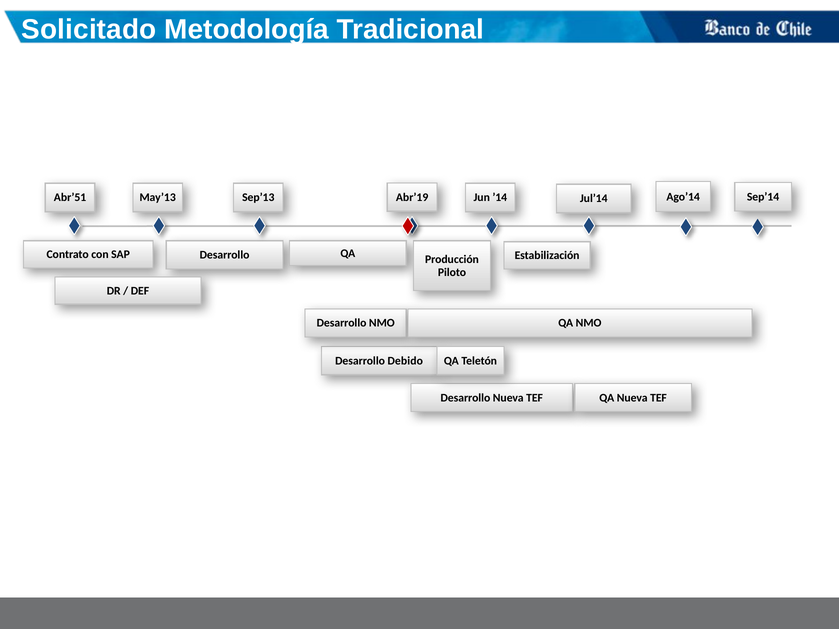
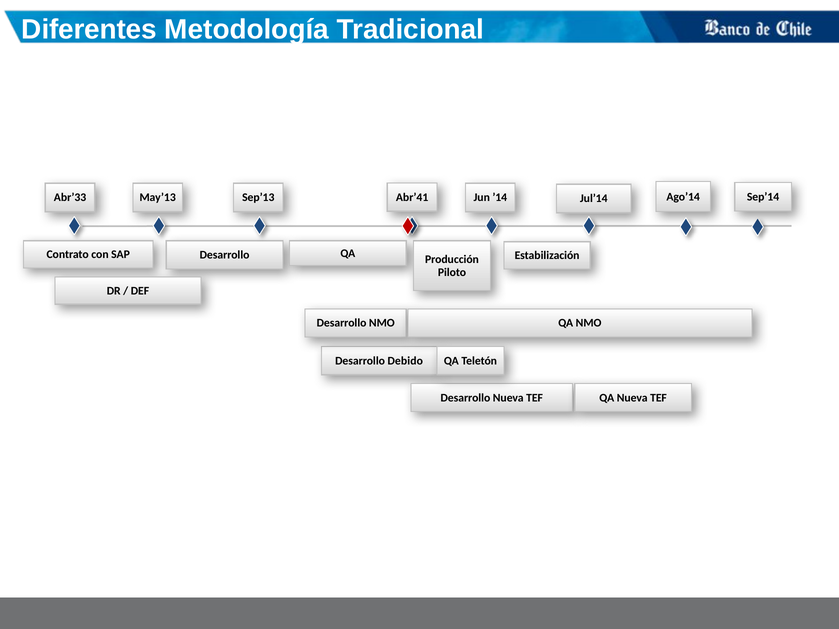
Solicitado: Solicitado -> Diferentes (89, 30)
Abr’51: Abr’51 -> Abr’33 (70, 198)
Abr’19: Abr’19 -> Abr’41 (412, 197)
